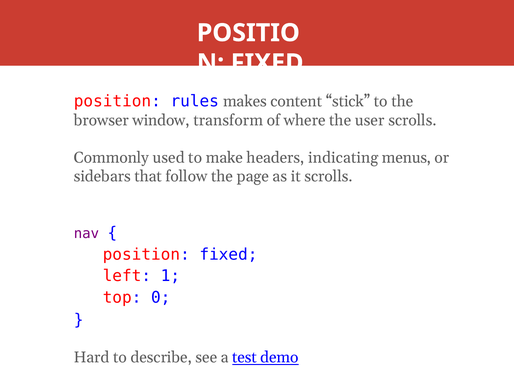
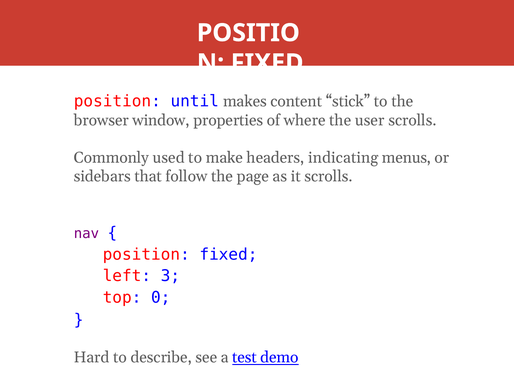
rules: rules -> until (195, 101)
transform: transform -> properties (228, 120)
1: 1 -> 3 (170, 276)
